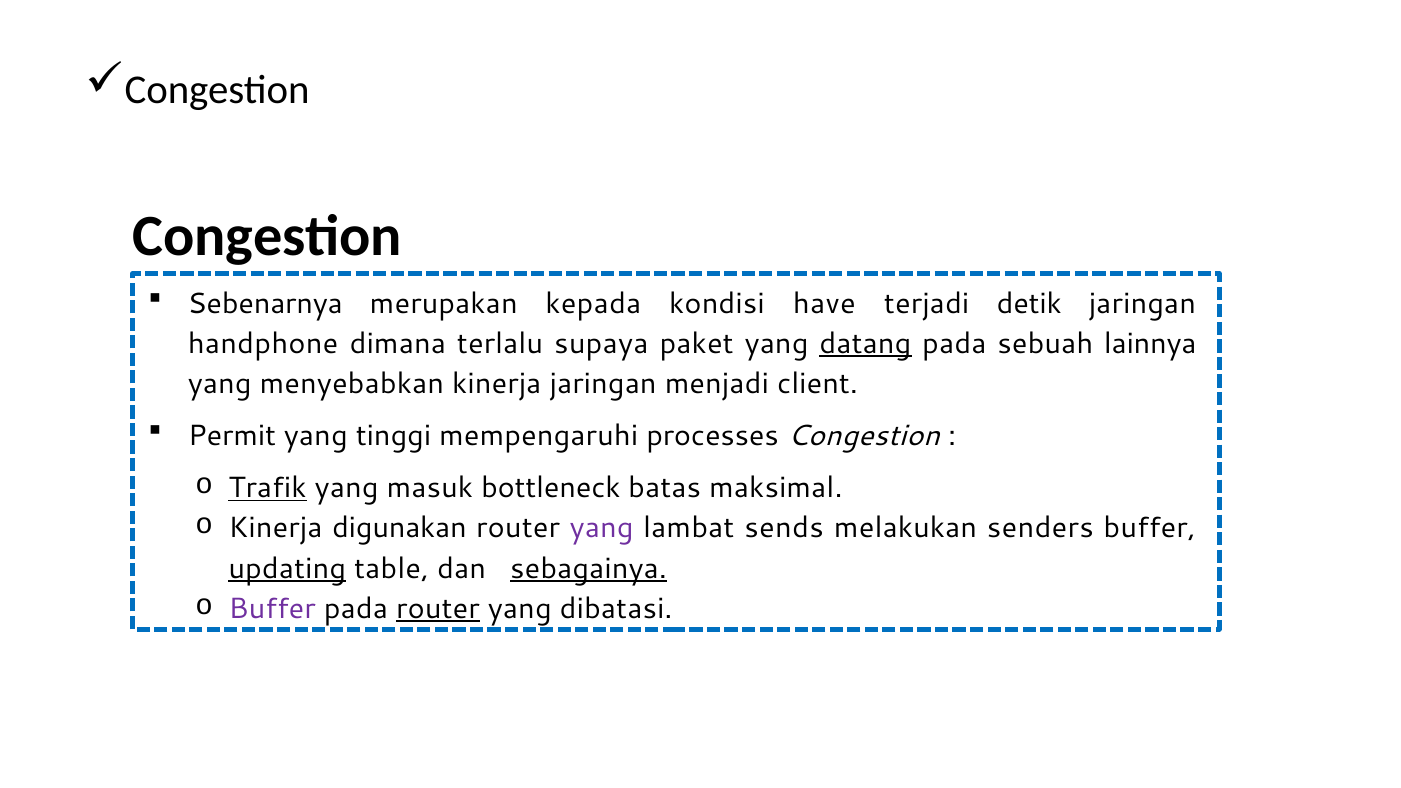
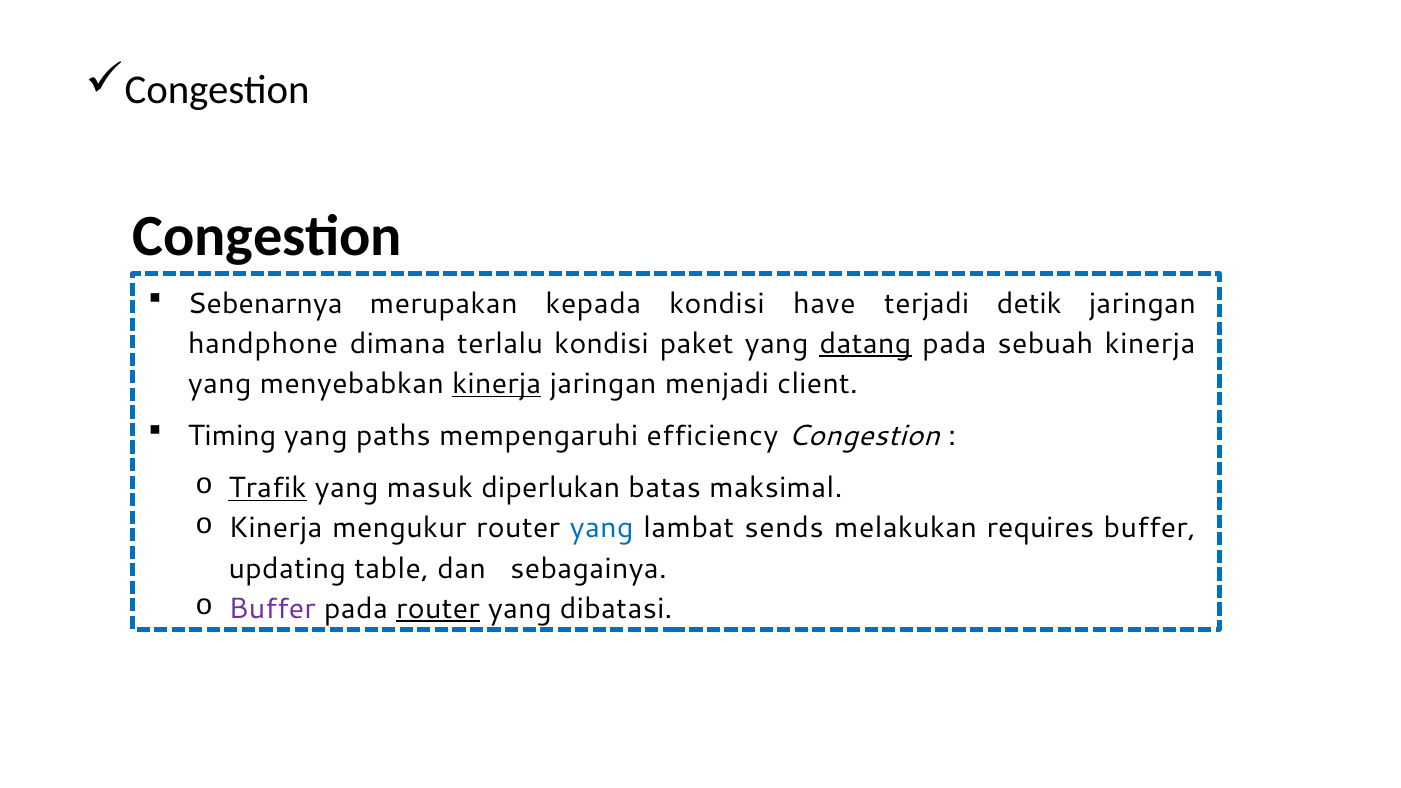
terlalu supaya: supaya -> kondisi (601, 344)
sebuah lainnya: lainnya -> kinerja (1150, 344)
kinerja underline: none -> present (497, 384)
Permit: Permit -> Timing (232, 436)
tinggi: tinggi -> paths (393, 436)
processes: processes -> efficiency (712, 436)
bottleneck: bottleneck -> diperlukan (551, 488)
digunakan: digunakan -> mengukur (399, 528)
yang colour: purple -> blue (602, 528)
senders: senders -> requires (1041, 528)
updating underline: present -> none (287, 568)
sebagainya underline: present -> none (589, 568)
